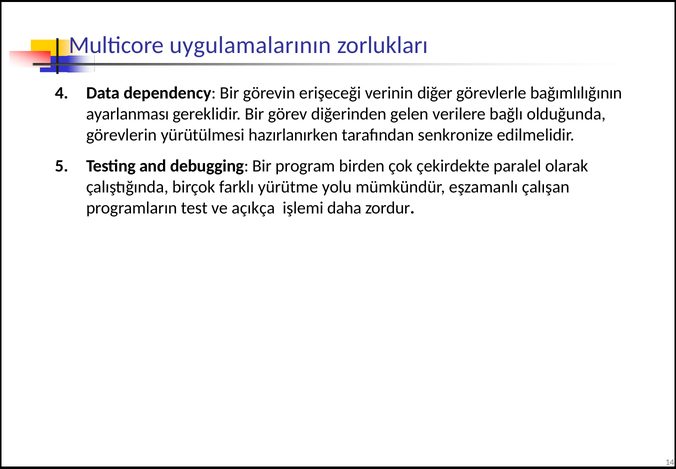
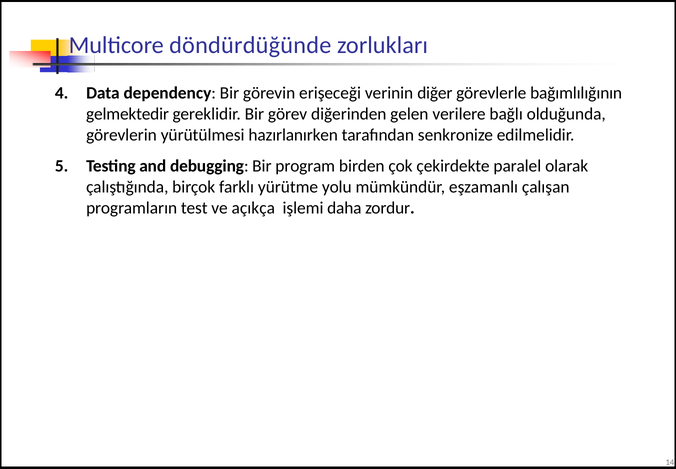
uygulamalarının: uygulamalarının -> döndürdüğünde (250, 45)
ayarlanması: ayarlanması -> gelmektedir (128, 114)
